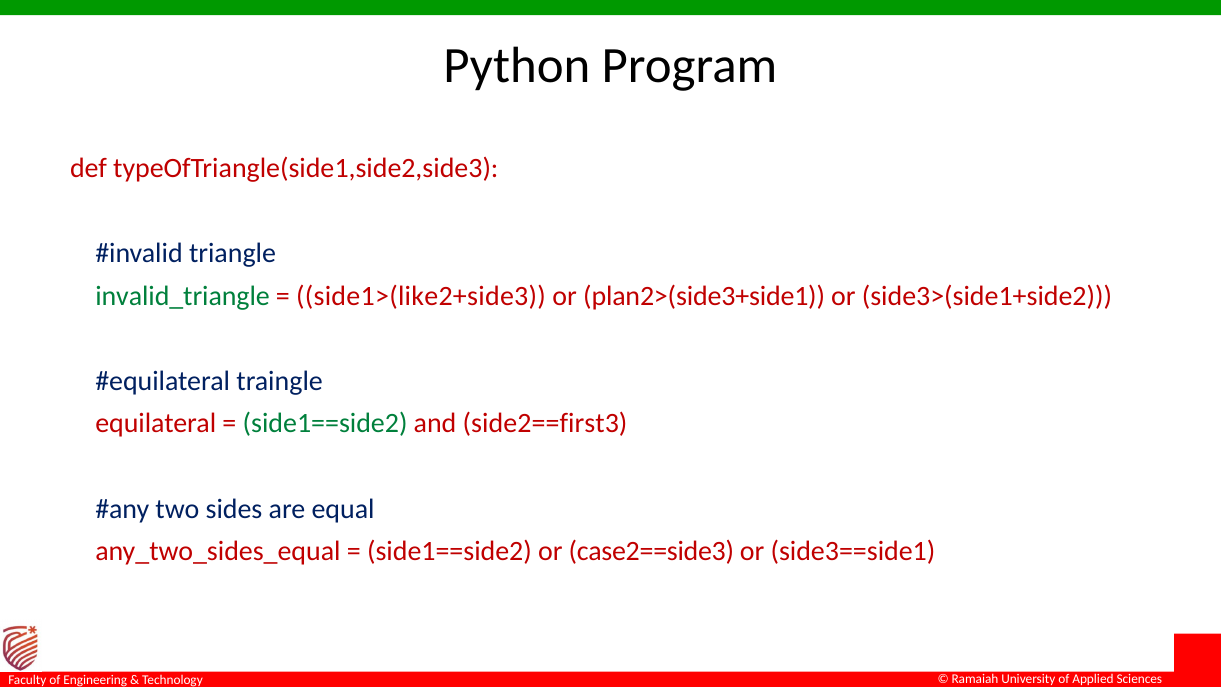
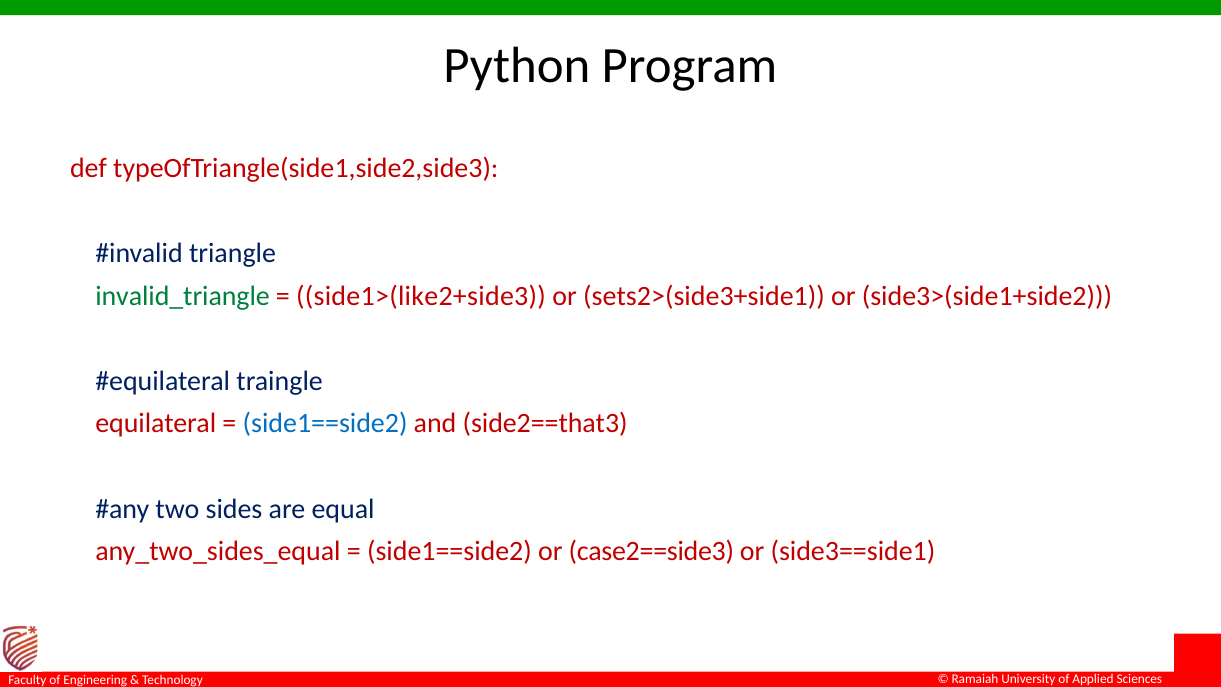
plan2>(side3+side1: plan2>(side3+side1 -> sets2>(side3+side1 (704, 296)
side1==side2 colour: green -> blue (325, 424)
side2==first3: side2==first3 -> side2==that3 (545, 424)
